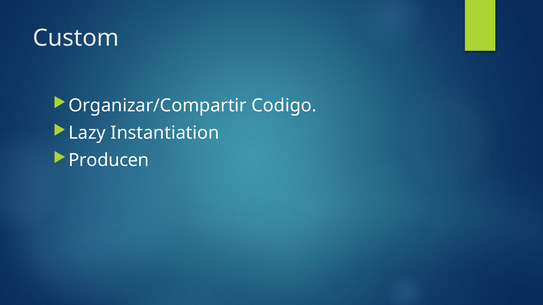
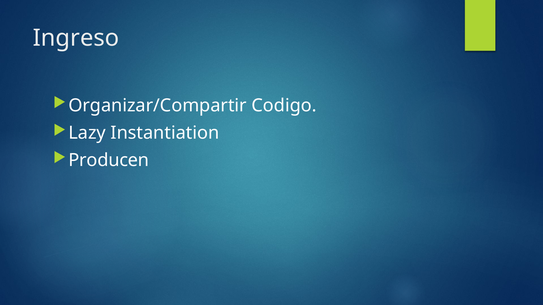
Custom: Custom -> Ingreso (76, 38)
